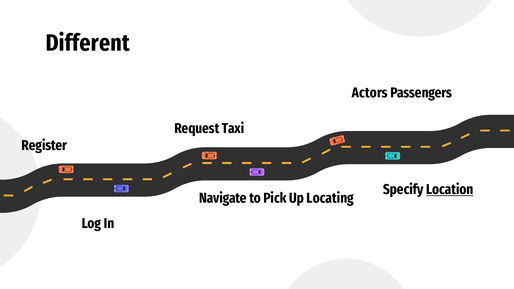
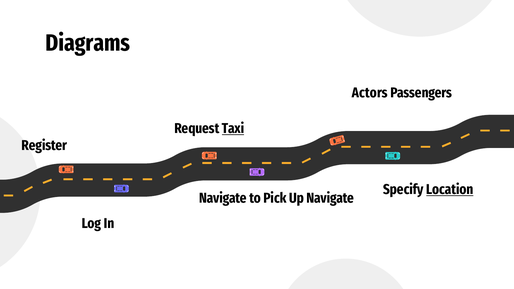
Different: Different -> Diagrams (88, 43)
Taxi underline: none -> present (233, 129)
Up Locating: Locating -> Navigate (330, 198)
